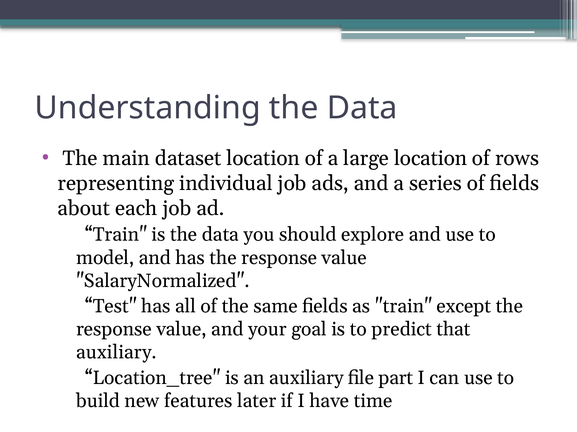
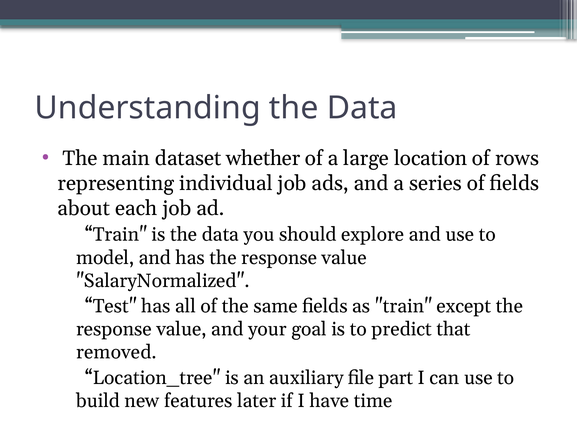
dataset location: location -> whether (263, 159)
auxiliary: auxiliary -> removed (116, 353)
